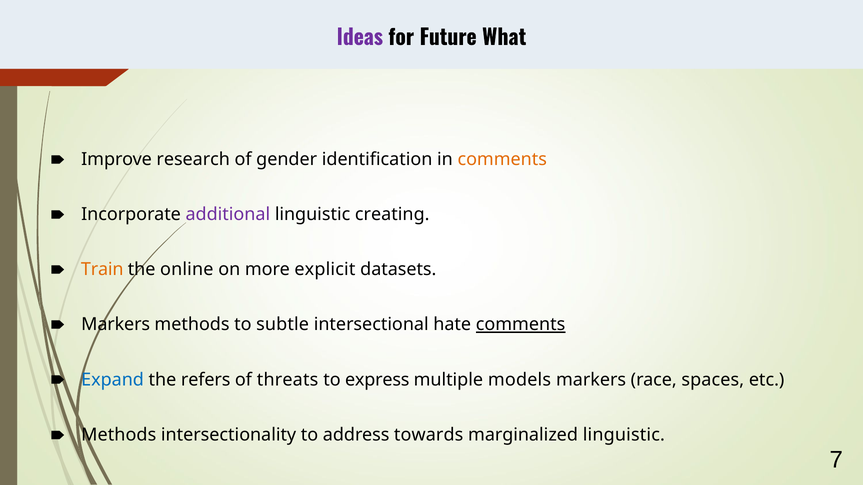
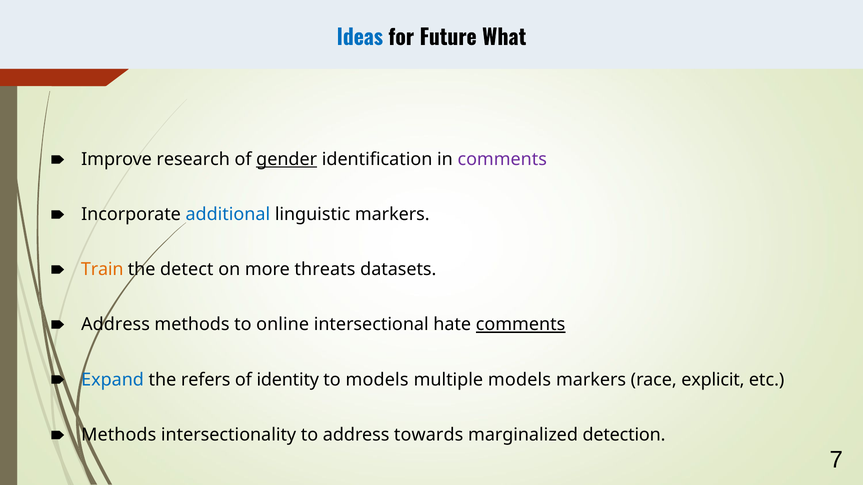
Ideas colour: purple -> blue (360, 38)
gender underline: none -> present (287, 159)
comments colour: orange -> purple (502, 159)
additional colour: purple -> blue (228, 215)
linguistic creating: creating -> markers (392, 215)
online: online -> detect (187, 270)
explicit: explicit -> threats (325, 270)
Markers: Markers -> Address (116, 325)
subtle: subtle -> online (283, 325)
threats: threats -> identity (288, 380)
to express: express -> models (377, 380)
spaces: spaces -> explicit (713, 380)
marginalized linguistic: linguistic -> detection (624, 435)
